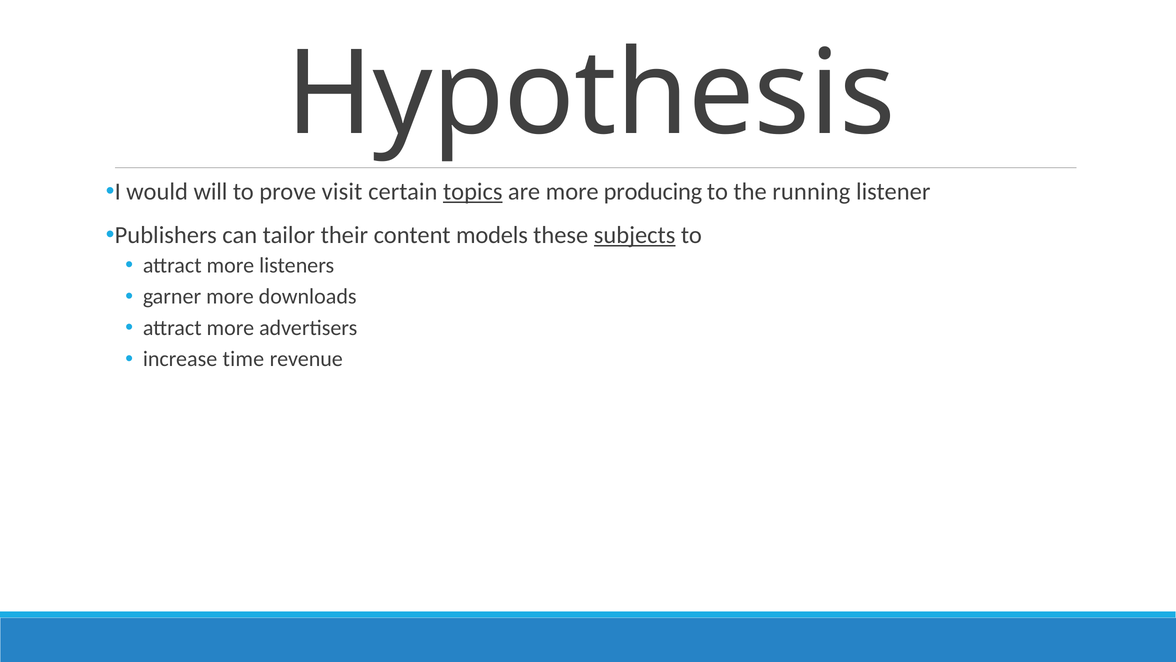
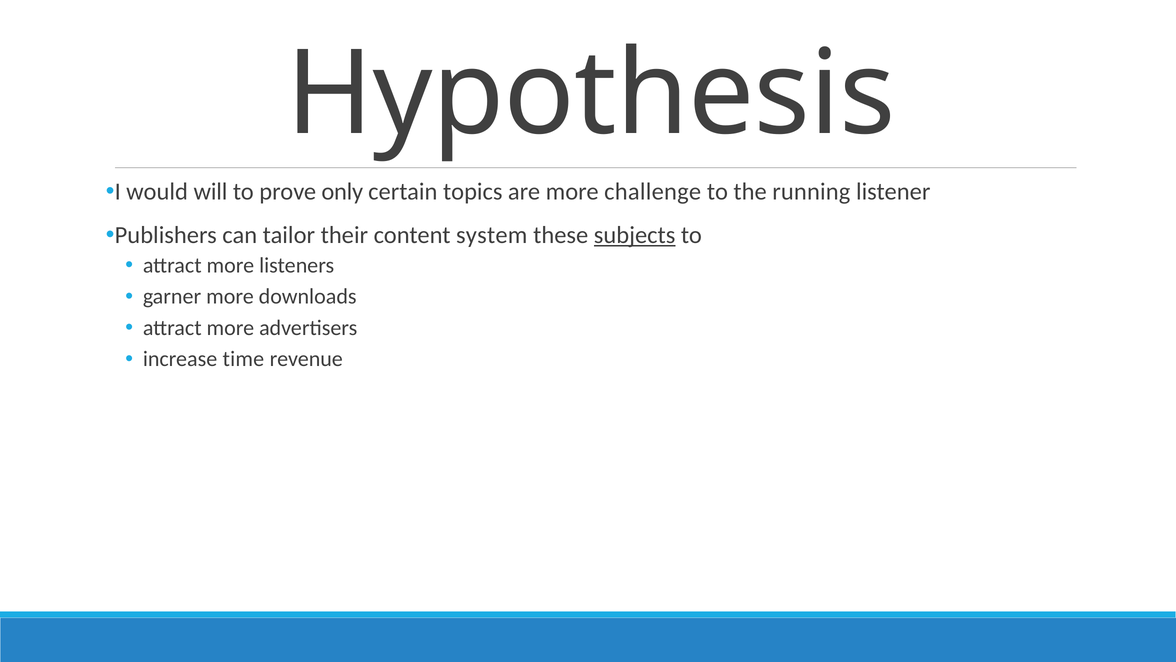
visit: visit -> only (342, 192)
topics underline: present -> none (473, 192)
producing: producing -> challenge (653, 192)
models: models -> system (492, 235)
